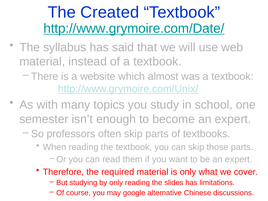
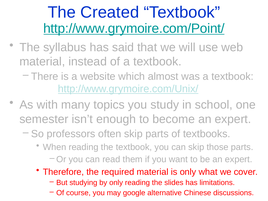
http://www.grymoire.com/Date/: http://www.grymoire.com/Date/ -> http://www.grymoire.com/Point/ (134, 28)
